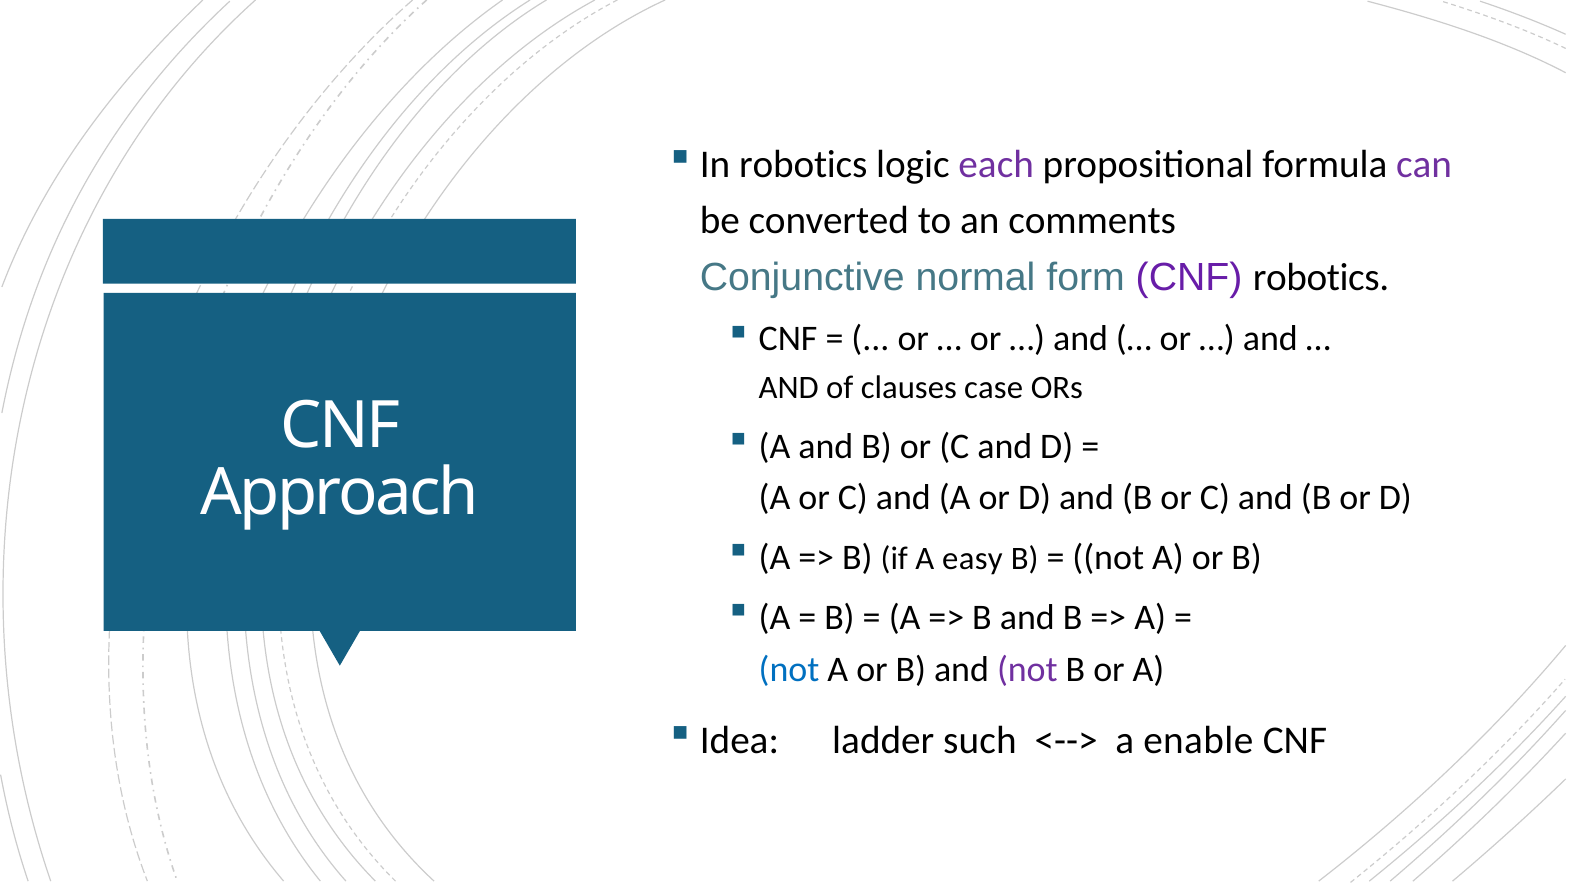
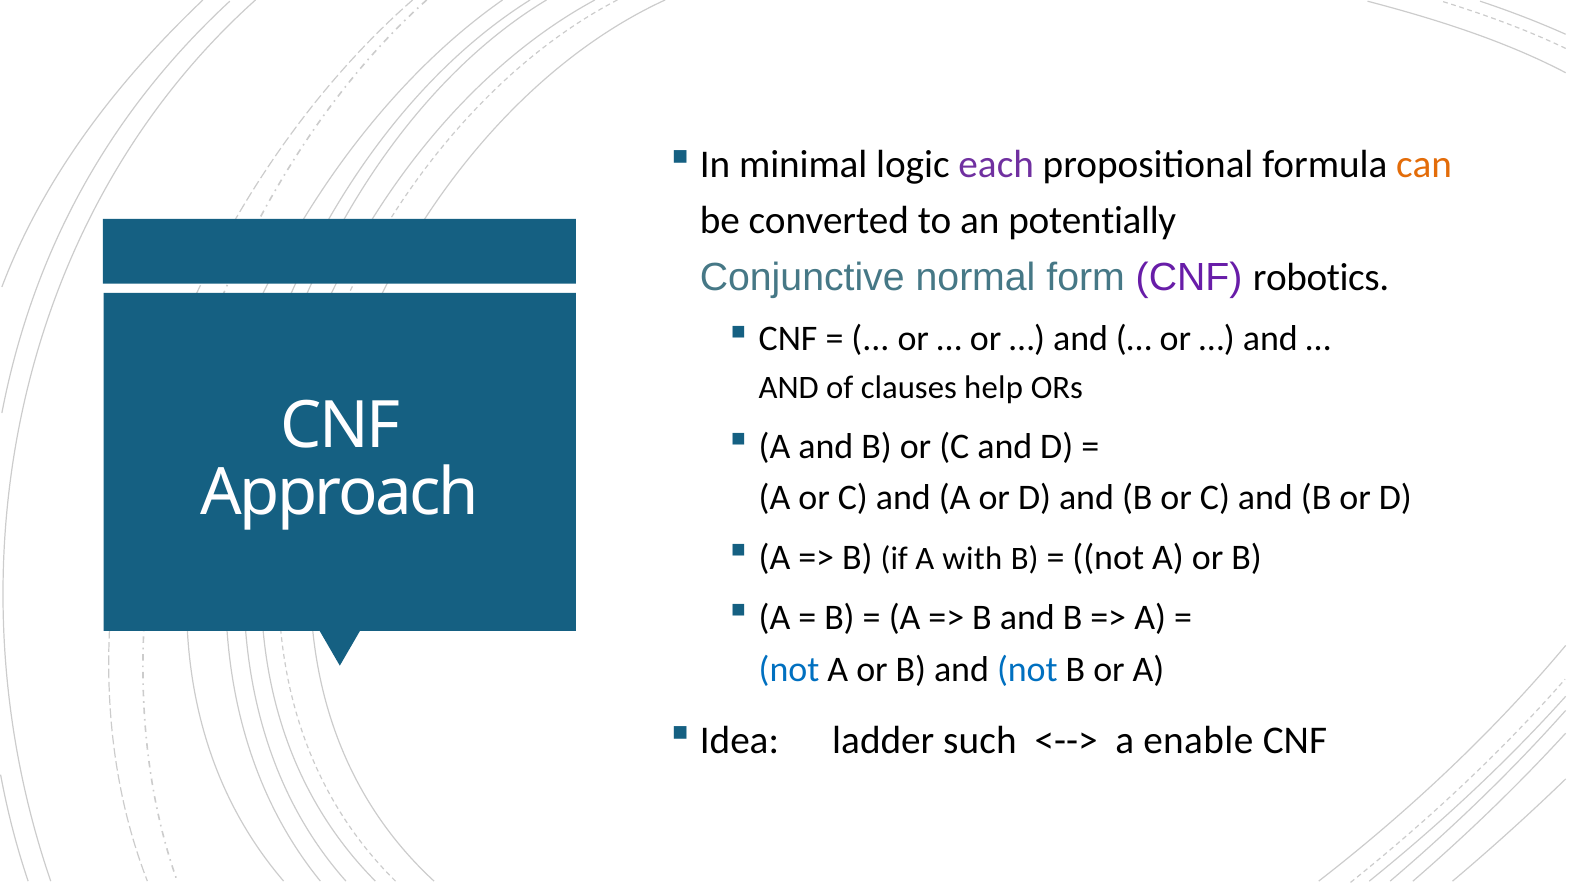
In robotics: robotics -> minimal (803, 164)
can colour: purple -> orange (1424, 164)
comments: comments -> potentially (1092, 221)
case: case -> help (994, 388)
easy: easy -> with (972, 559)
not colour: purple -> blue (1027, 669)
